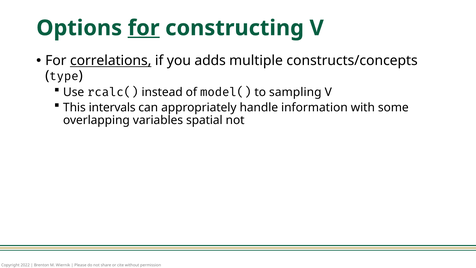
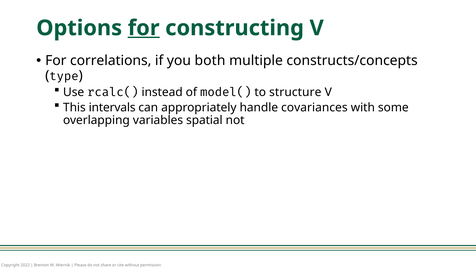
correlations underline: present -> none (111, 61)
adds: adds -> both (210, 61)
sampling: sampling -> structure (295, 92)
information: information -> covariances (314, 107)
